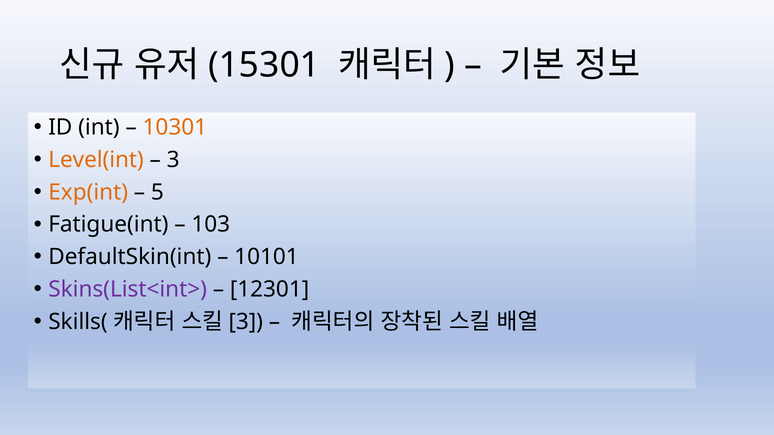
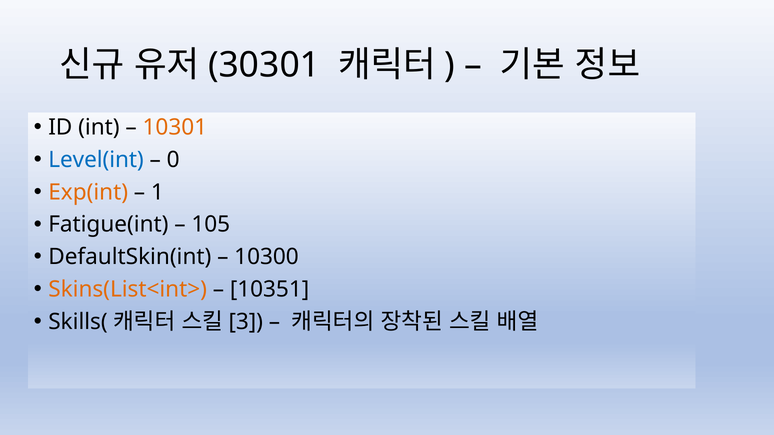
15301: 15301 -> 30301 (264, 65)
Level(int colour: orange -> blue (96, 160)
3: 3 -> 0 (173, 160)
5: 5 -> 1 (157, 192)
103: 103 -> 105 (211, 225)
10101: 10101 -> 10300 (266, 257)
Skins(List<int> colour: purple -> orange (128, 290)
12301: 12301 -> 10351 (270, 290)
